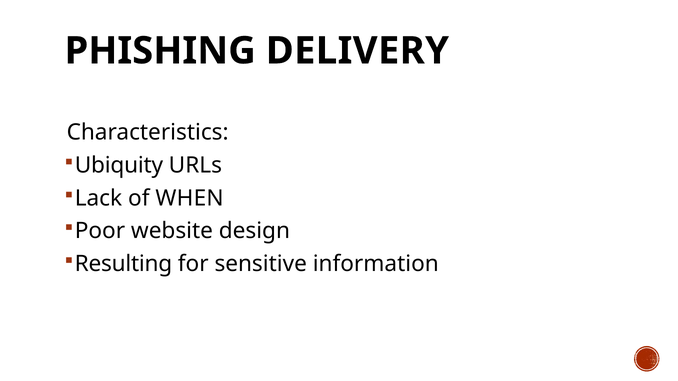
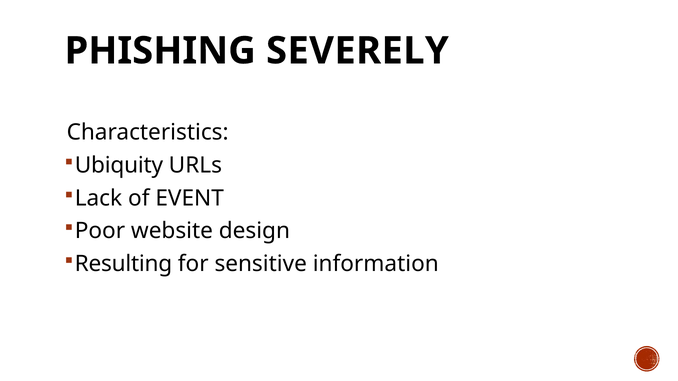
DELIVERY: DELIVERY -> SEVERELY (357, 51)
WHEN: WHEN -> EVENT (190, 198)
